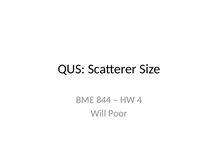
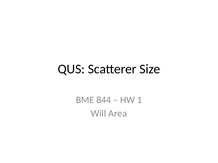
4: 4 -> 1 (140, 100)
Poor: Poor -> Area (118, 114)
